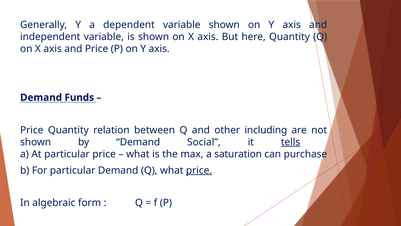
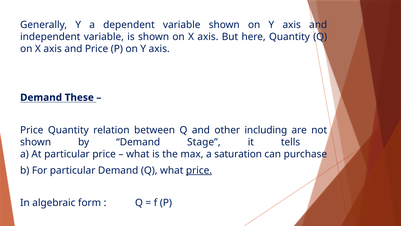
Funds: Funds -> These (79, 97)
Social: Social -> Stage (204, 142)
tells underline: present -> none (291, 142)
